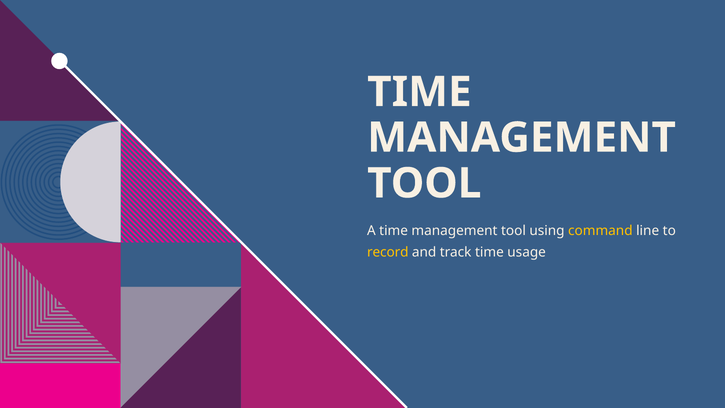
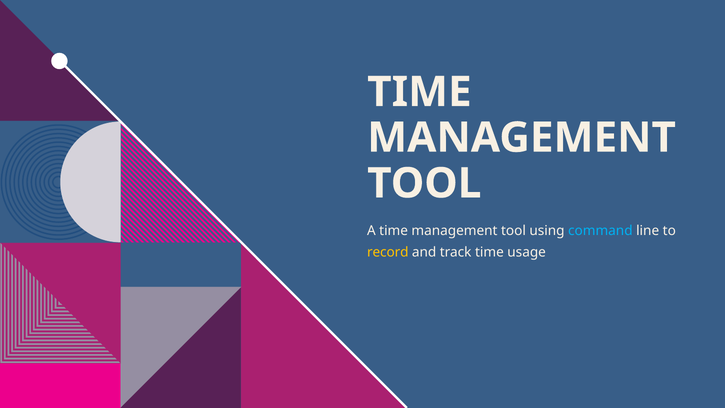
command colour: yellow -> light blue (600, 231)
